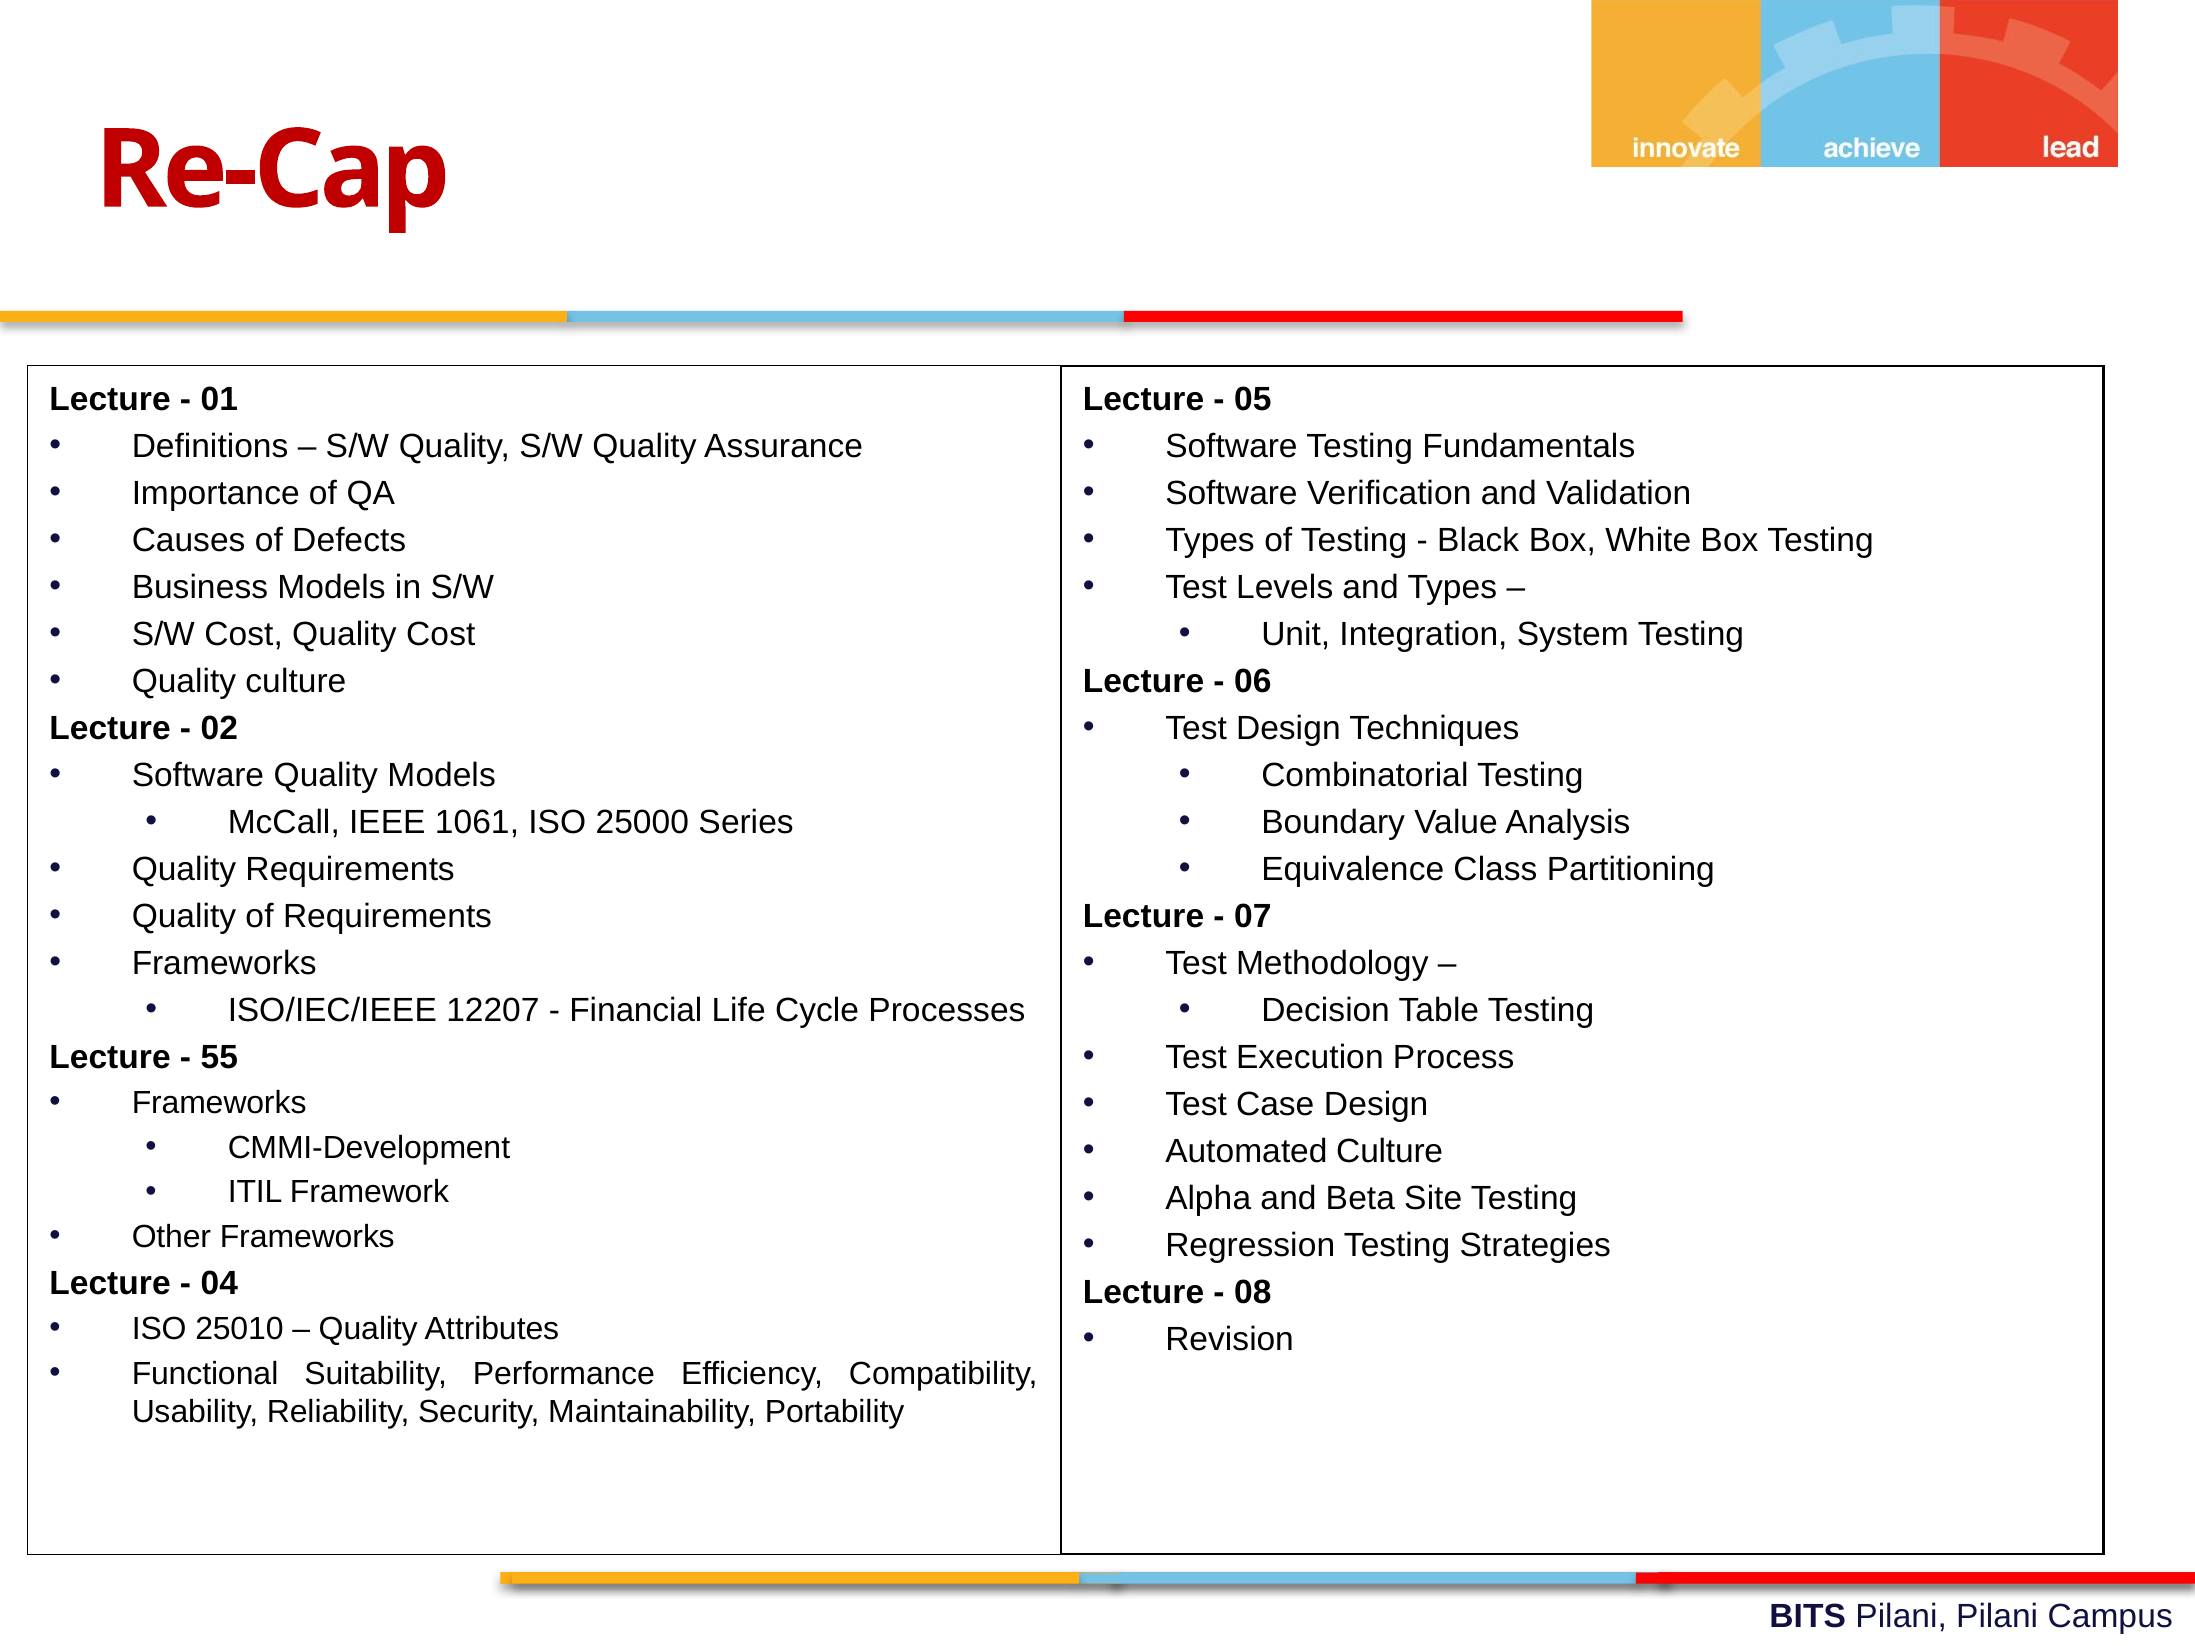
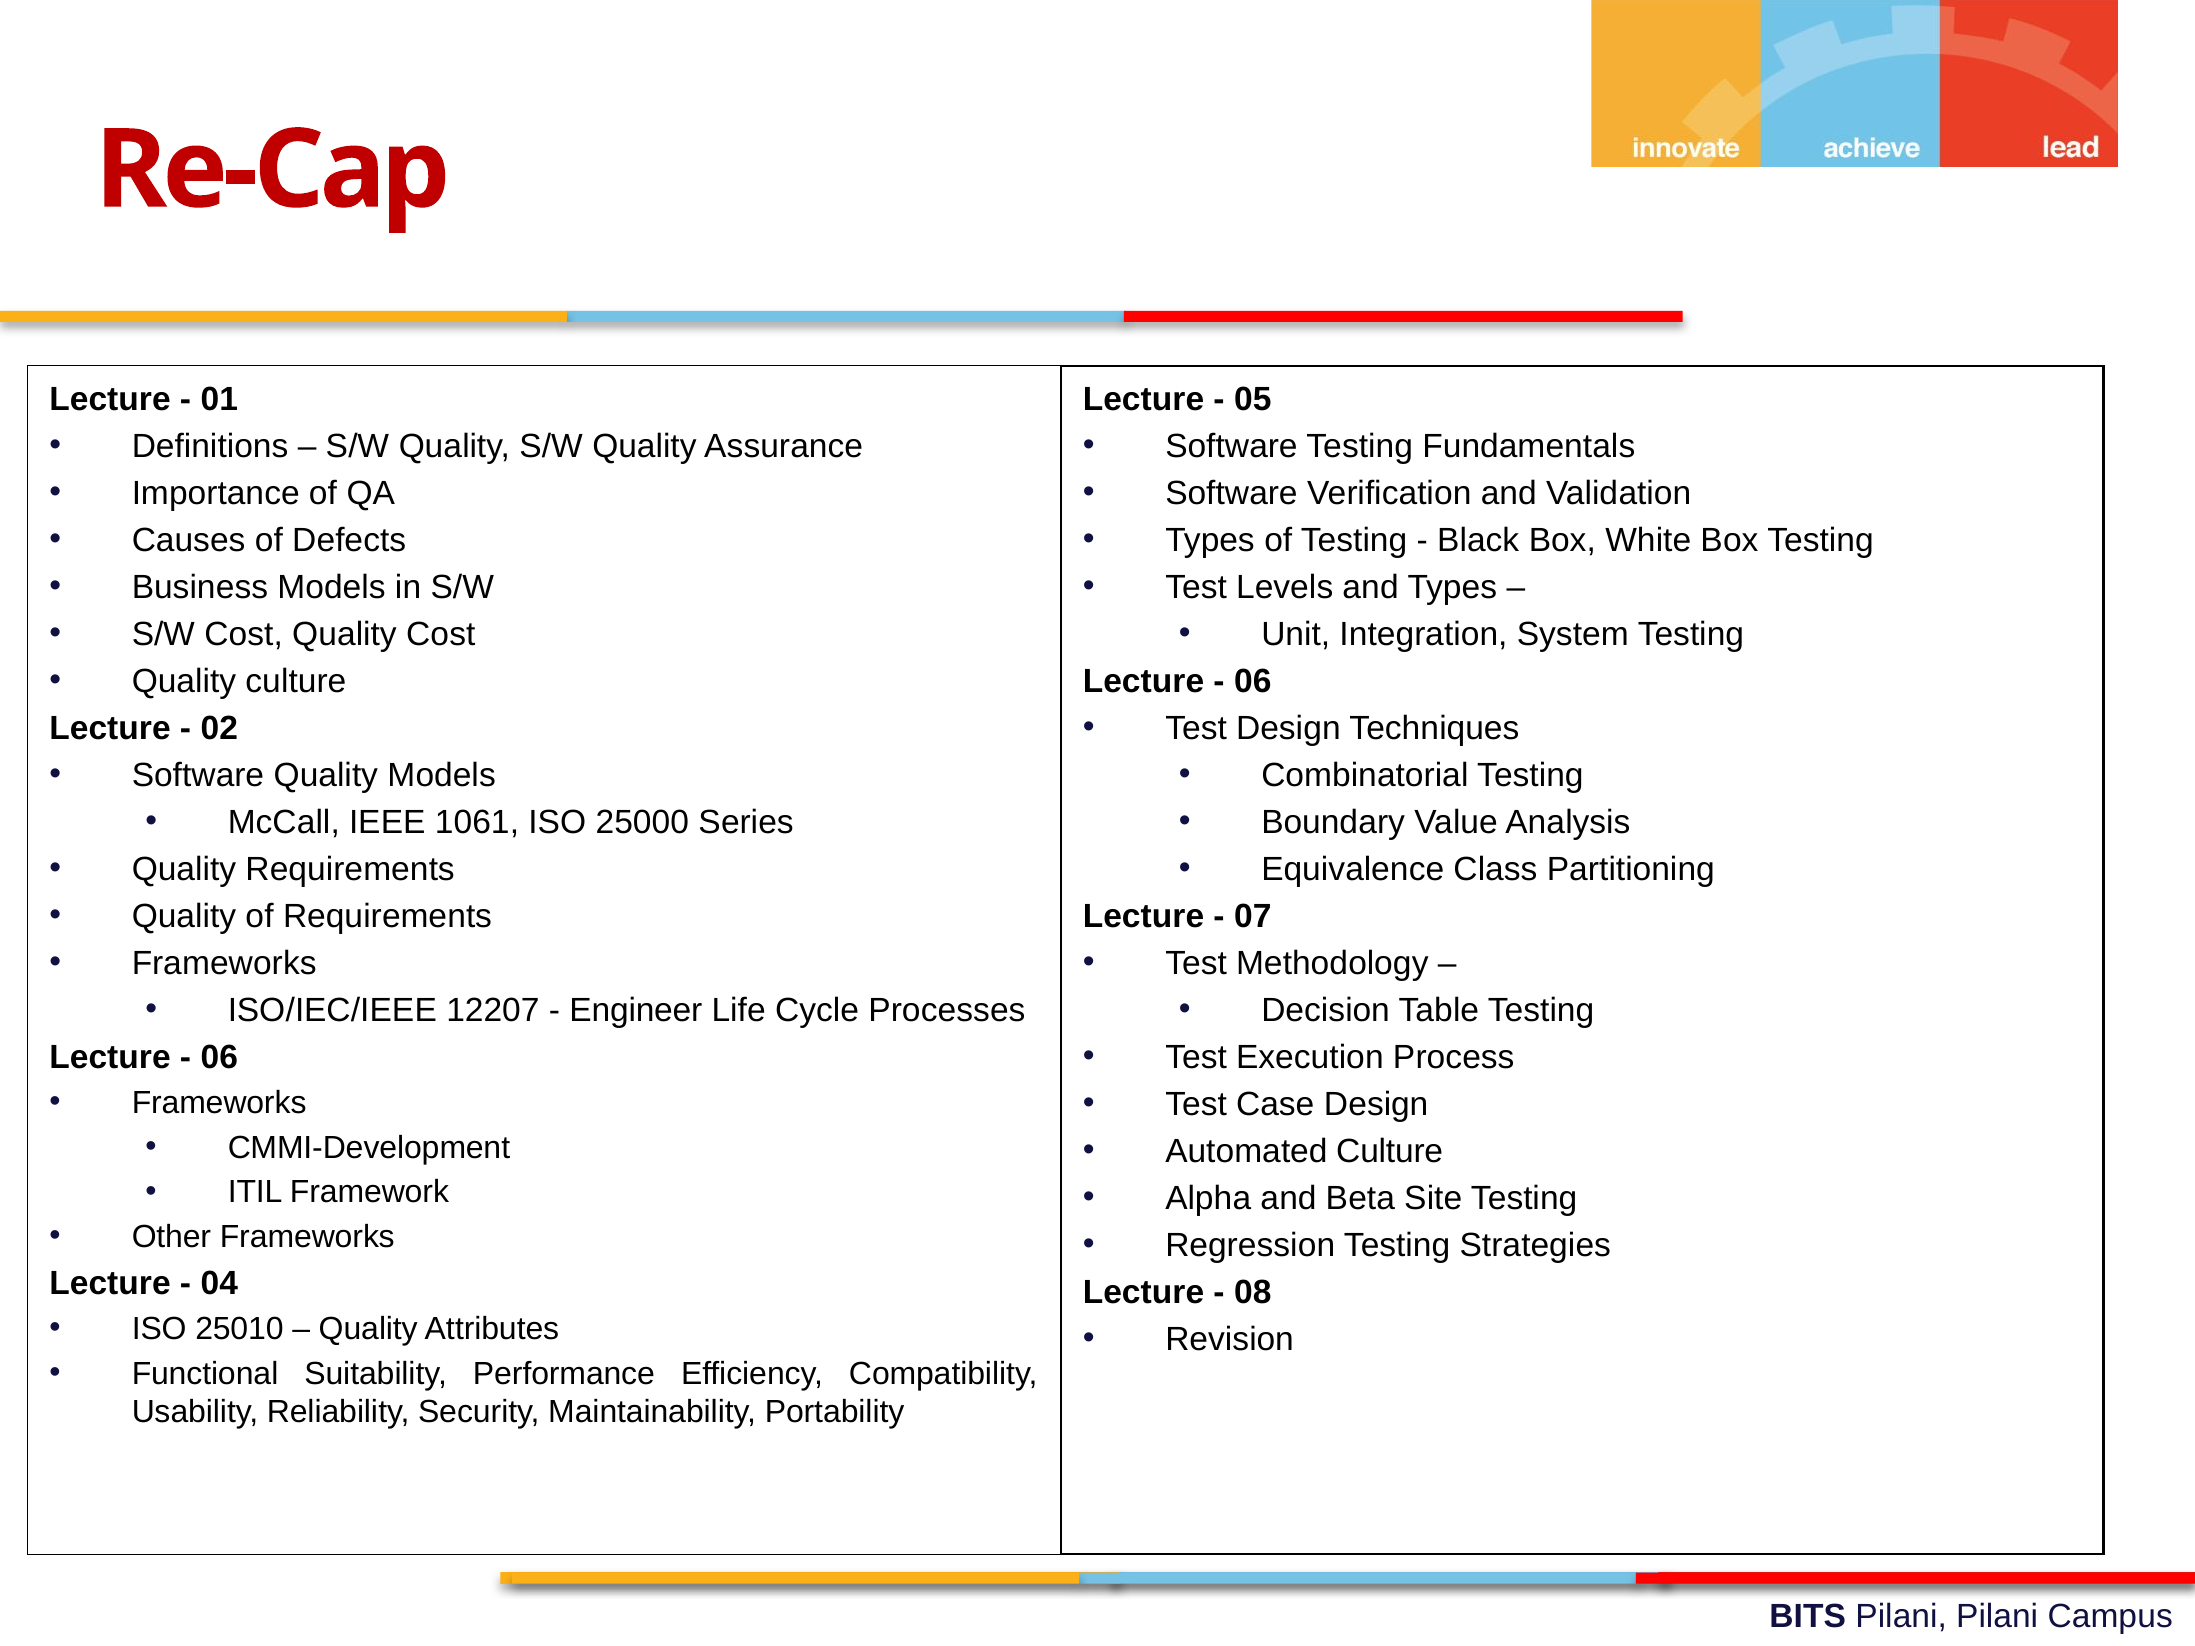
Financial: Financial -> Engineer (636, 1010)
55: 55 -> 06 (219, 1057)
